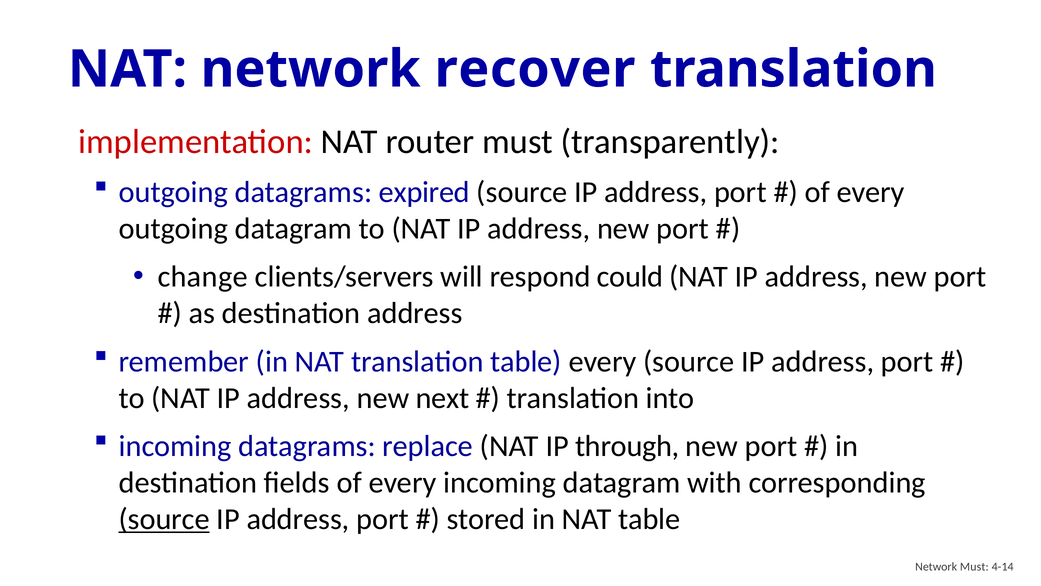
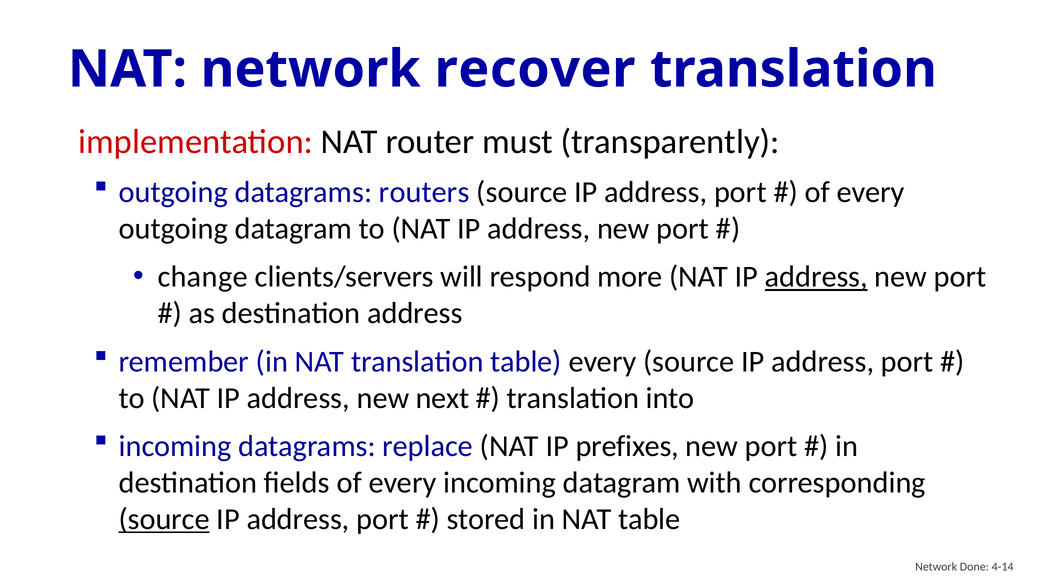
expired: expired -> routers (424, 192)
could: could -> more (630, 277)
address underline: none -> present (816, 277)
through: through -> prefixes (627, 446)
Network Must: Must -> Done (974, 566)
